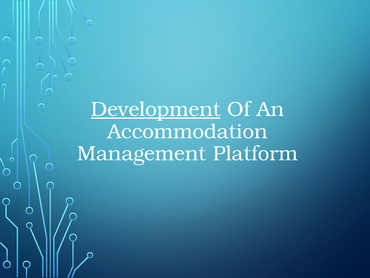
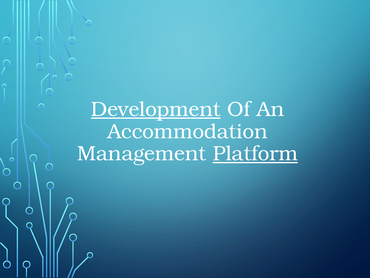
Platform underline: none -> present (255, 153)
